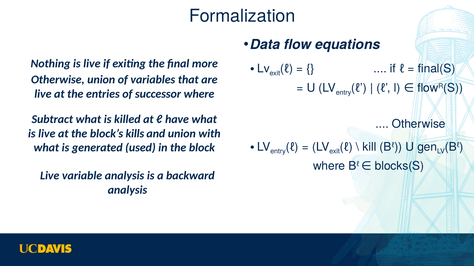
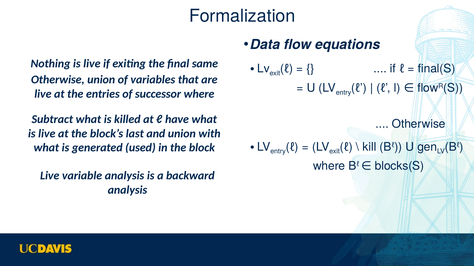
more: more -> same (205, 64)
kills: kills -> last (135, 134)
